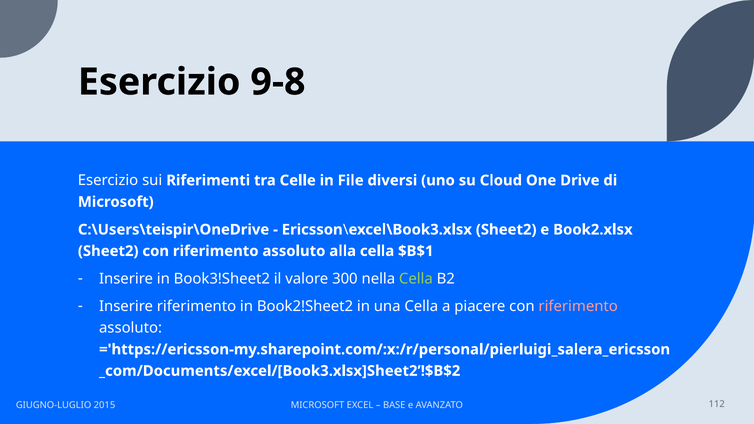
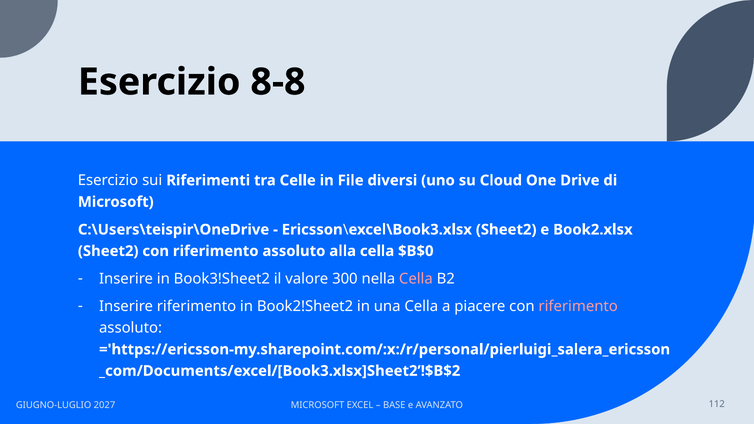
9-8: 9-8 -> 8-8 (278, 82)
$B$1: $B$1 -> $B$0 (416, 251)
Cella colour: light green -> pink (416, 279)
2015: 2015 -> 2027 (104, 405)
